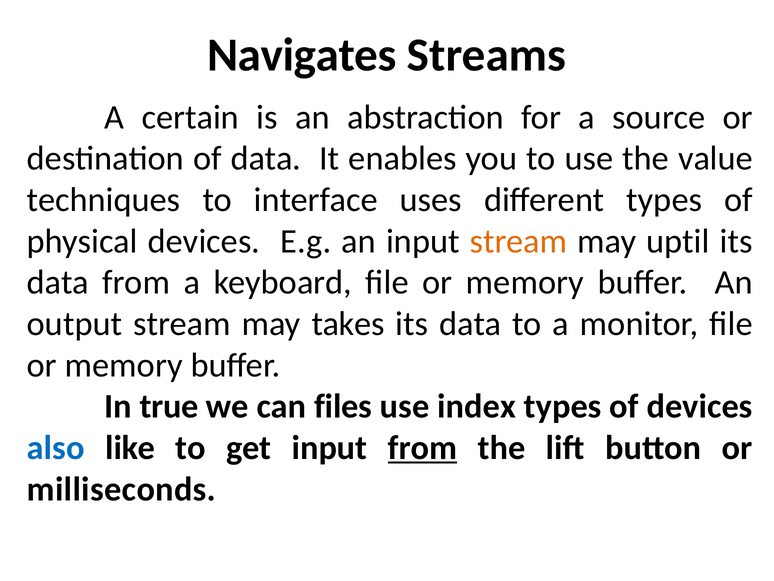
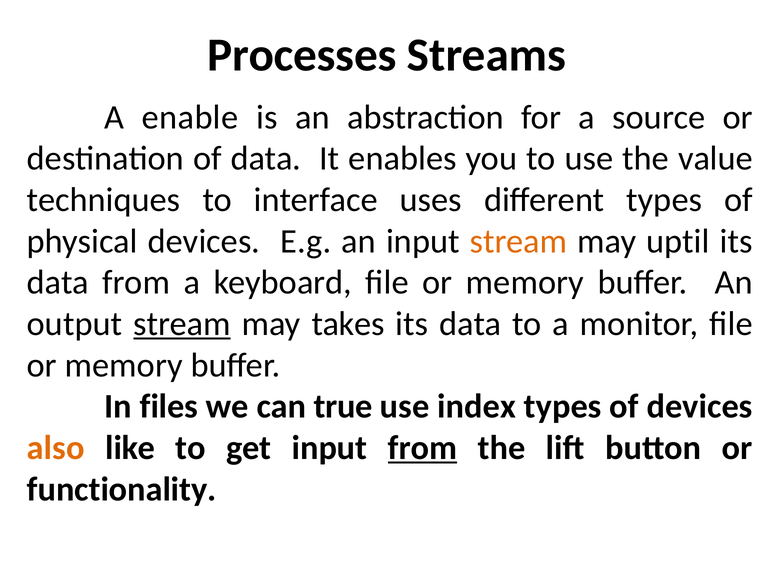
Navigates: Navigates -> Processes (302, 55)
certain: certain -> enable (190, 117)
stream underline: none -> present (182, 324)
true: true -> files (169, 406)
files: files -> true (343, 406)
also colour: blue -> orange (56, 447)
milliseconds: milliseconds -> functionality (122, 489)
